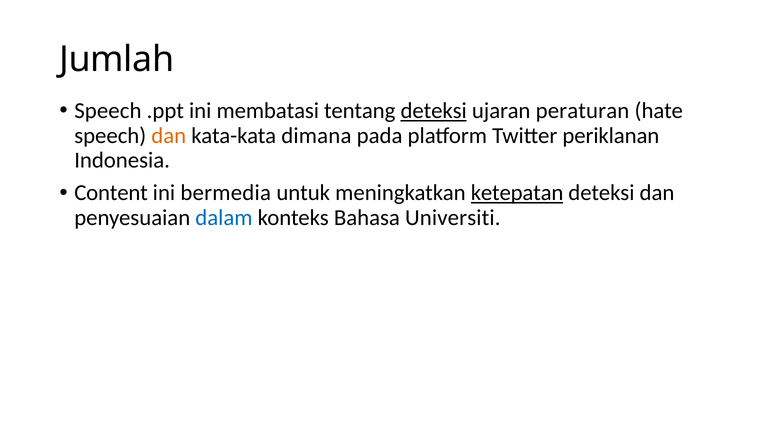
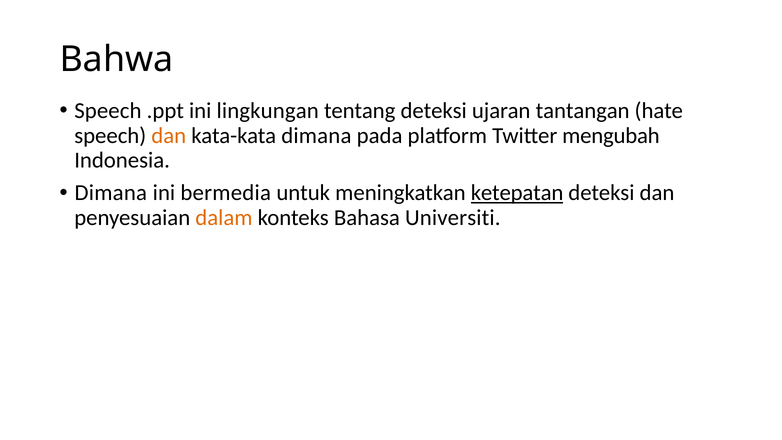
Jumlah: Jumlah -> Bahwa (117, 59)
membatasi: membatasi -> lingkungan (268, 111)
deteksi underline: present -> none (434, 111)
peraturan: peraturan -> tantangan (583, 111)
periklanan: periklanan -> mengubah (611, 135)
Content: Content -> Dimana (111, 193)
dalam colour: blue -> orange (224, 218)
